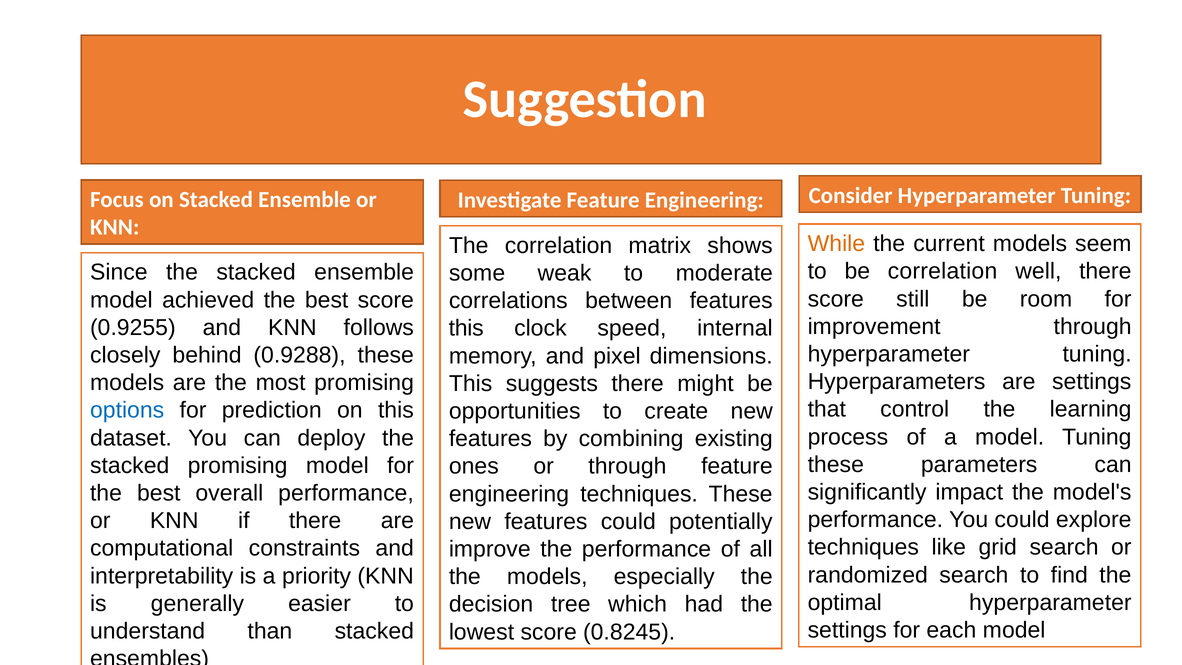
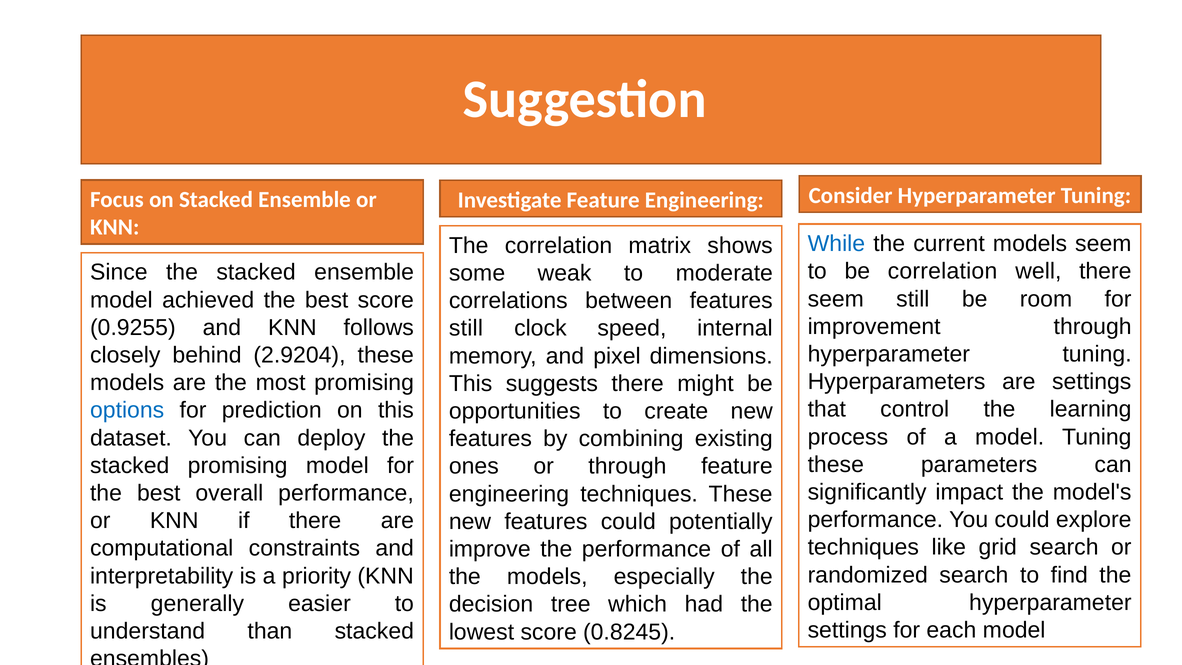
While colour: orange -> blue (836, 244)
score: score -> seem (836, 299)
this: this -> still (466, 328)
0.9288: 0.9288 -> 2.9204 (299, 355)
